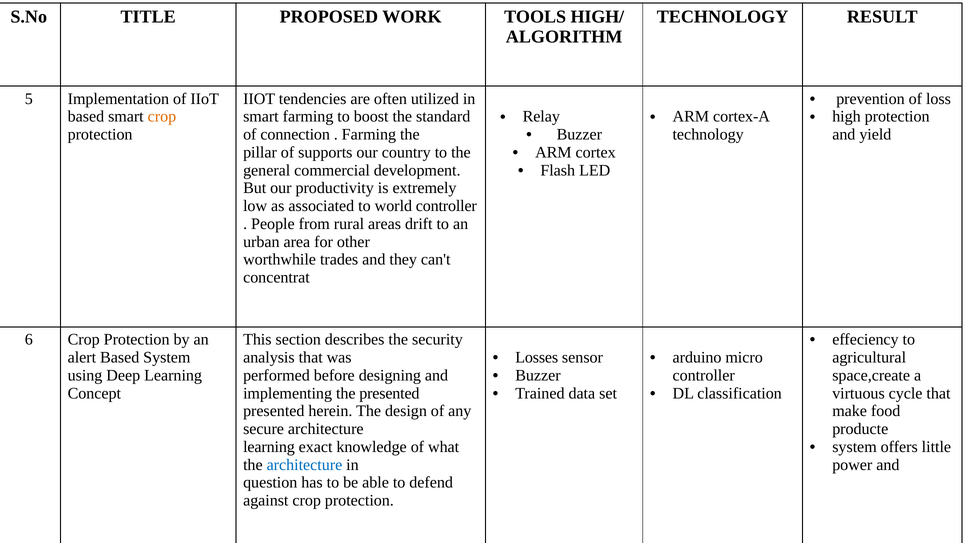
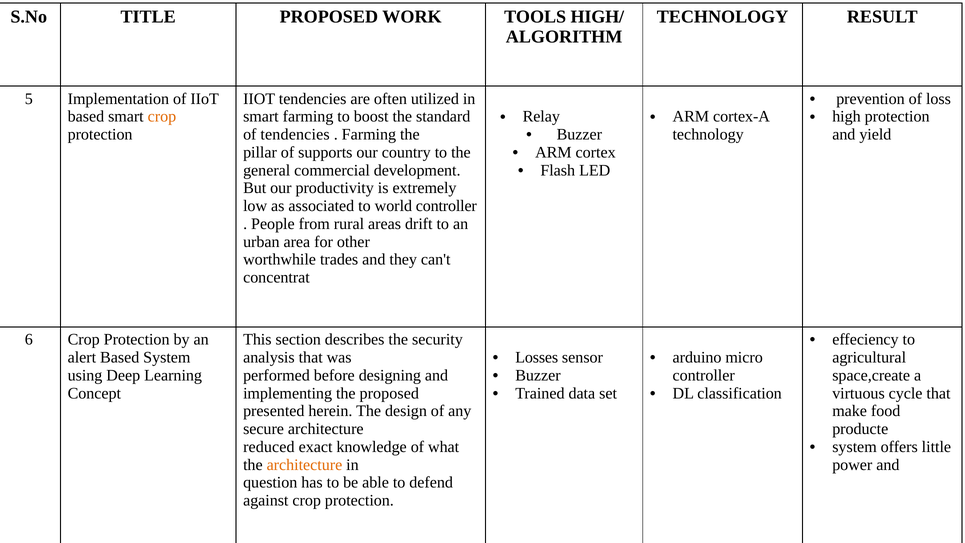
of connection: connection -> tendencies (295, 134)
the presented: presented -> proposed (389, 393)
learning: learning -> reduced (269, 447)
architecture colour: blue -> orange (304, 465)
